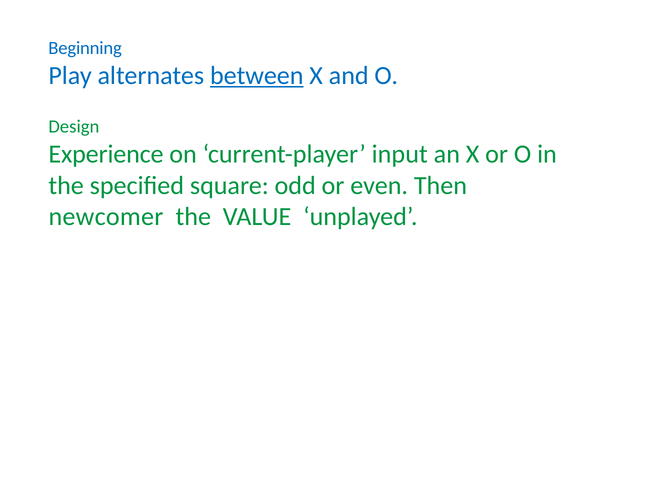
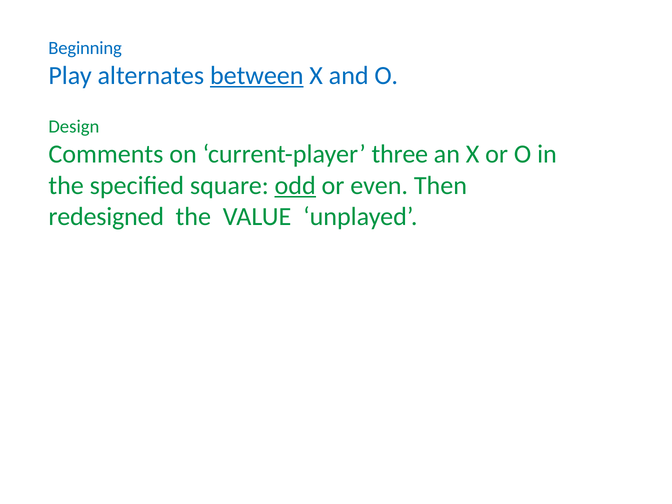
Experience: Experience -> Comments (106, 154)
input: input -> three (400, 154)
odd underline: none -> present (295, 185)
newcomer: newcomer -> redesigned (106, 217)
